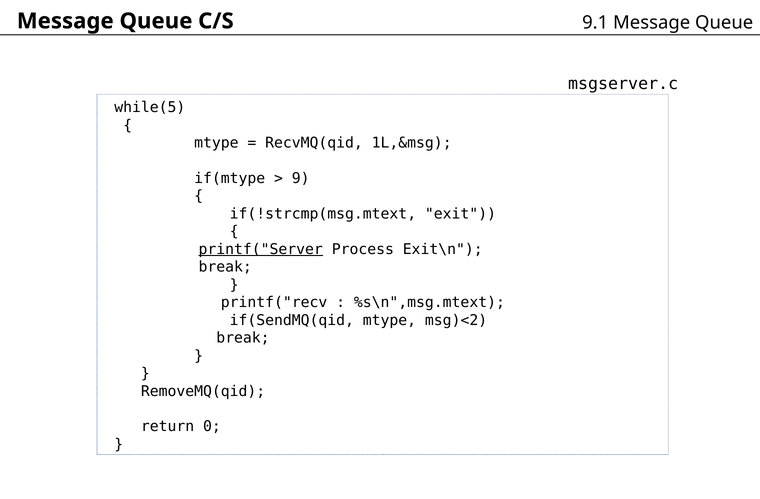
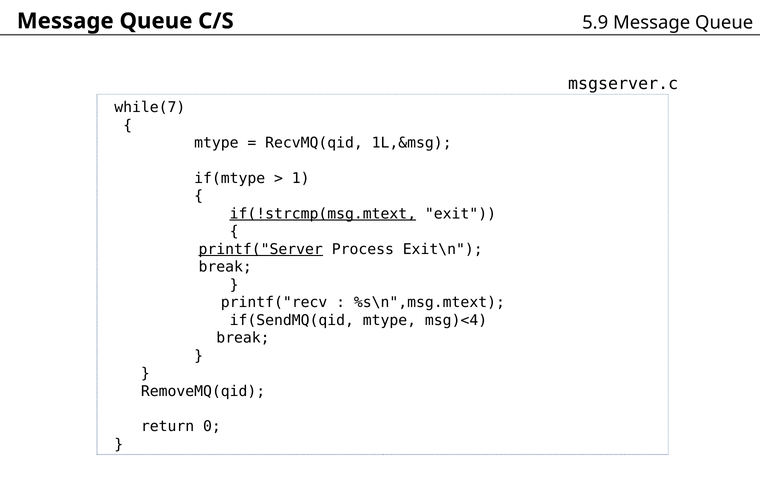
9.1: 9.1 -> 5.9 (595, 22)
while(5: while(5 -> while(7 (150, 107)
9: 9 -> 1 (301, 178)
if(!strcmp(msg.mtext underline: none -> present (323, 214)
msg)<2: msg)<2 -> msg)<4 (456, 320)
